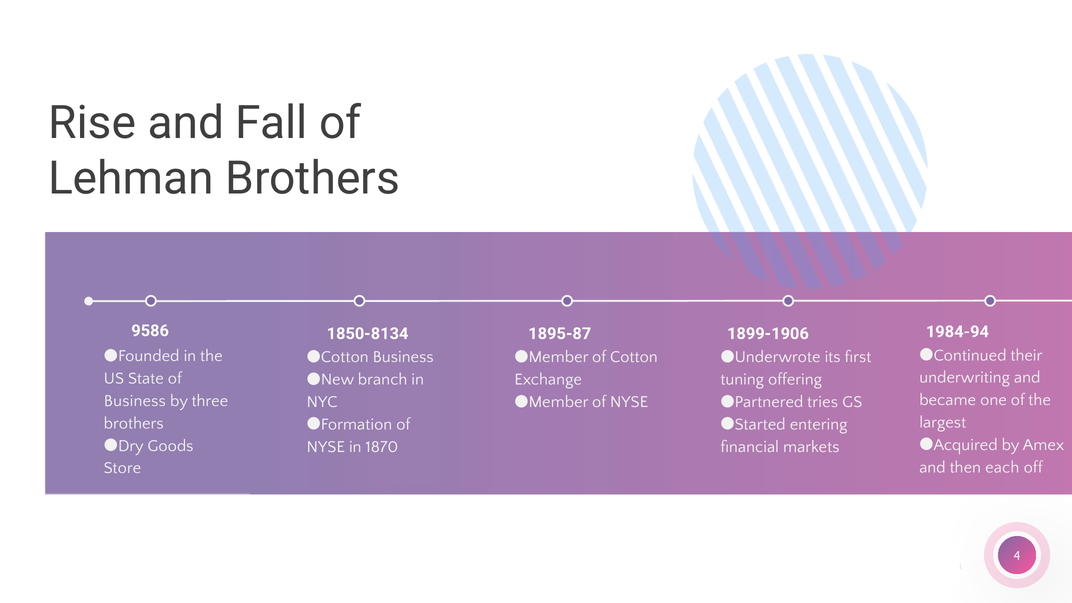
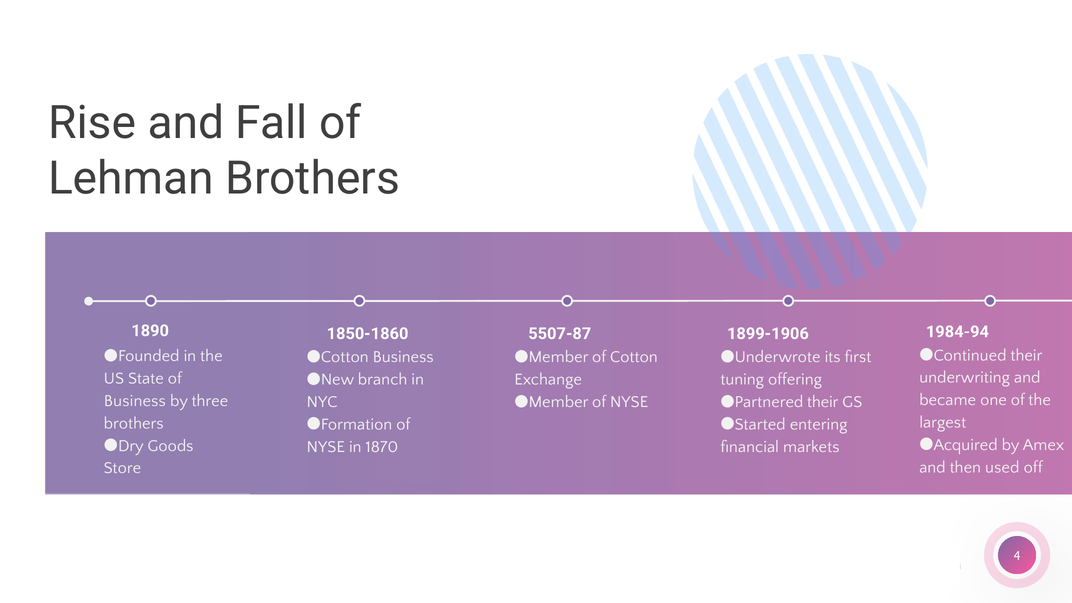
9586: 9586 -> 1890 (150, 331)
1850-8134: 1850-8134 -> 1850-1860 (368, 334)
1895-87: 1895-87 -> 5507-87 (560, 334)
tries: tries -> their (823, 402)
each: each -> used (1002, 467)
